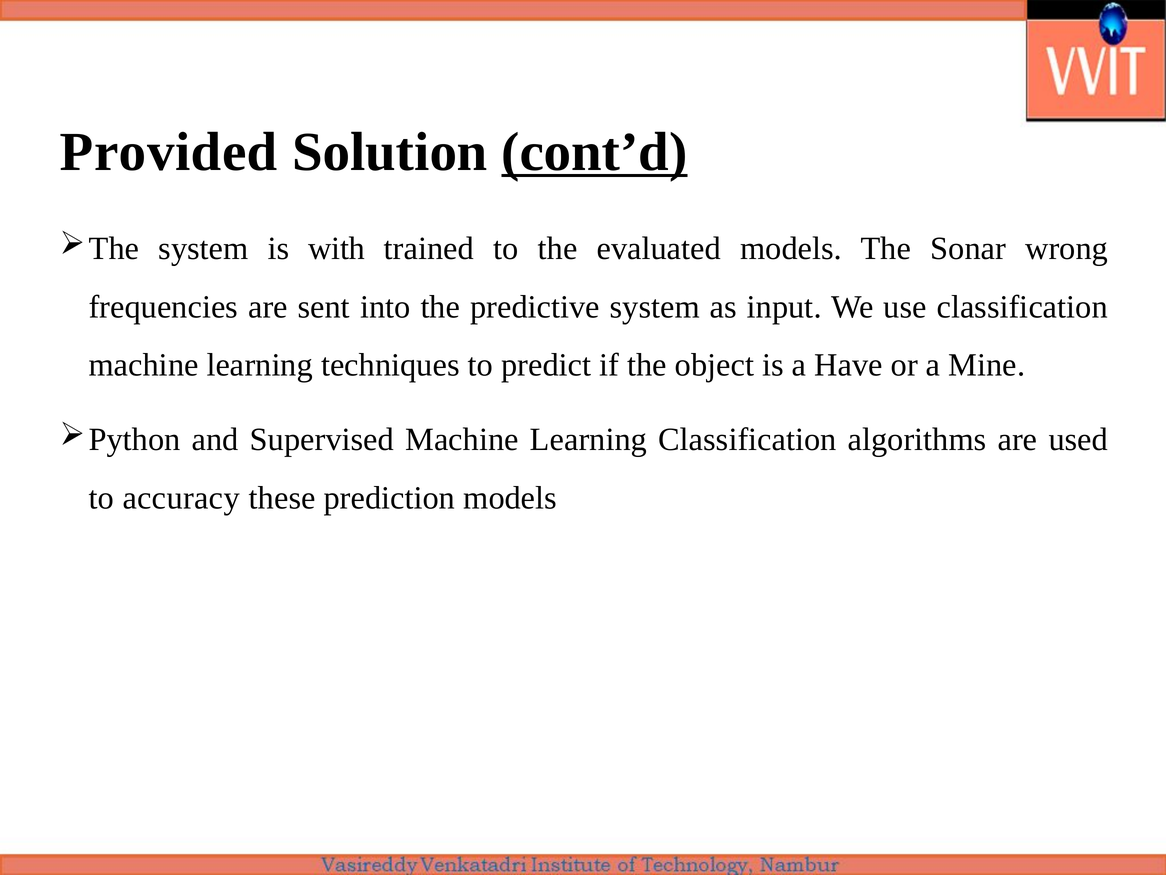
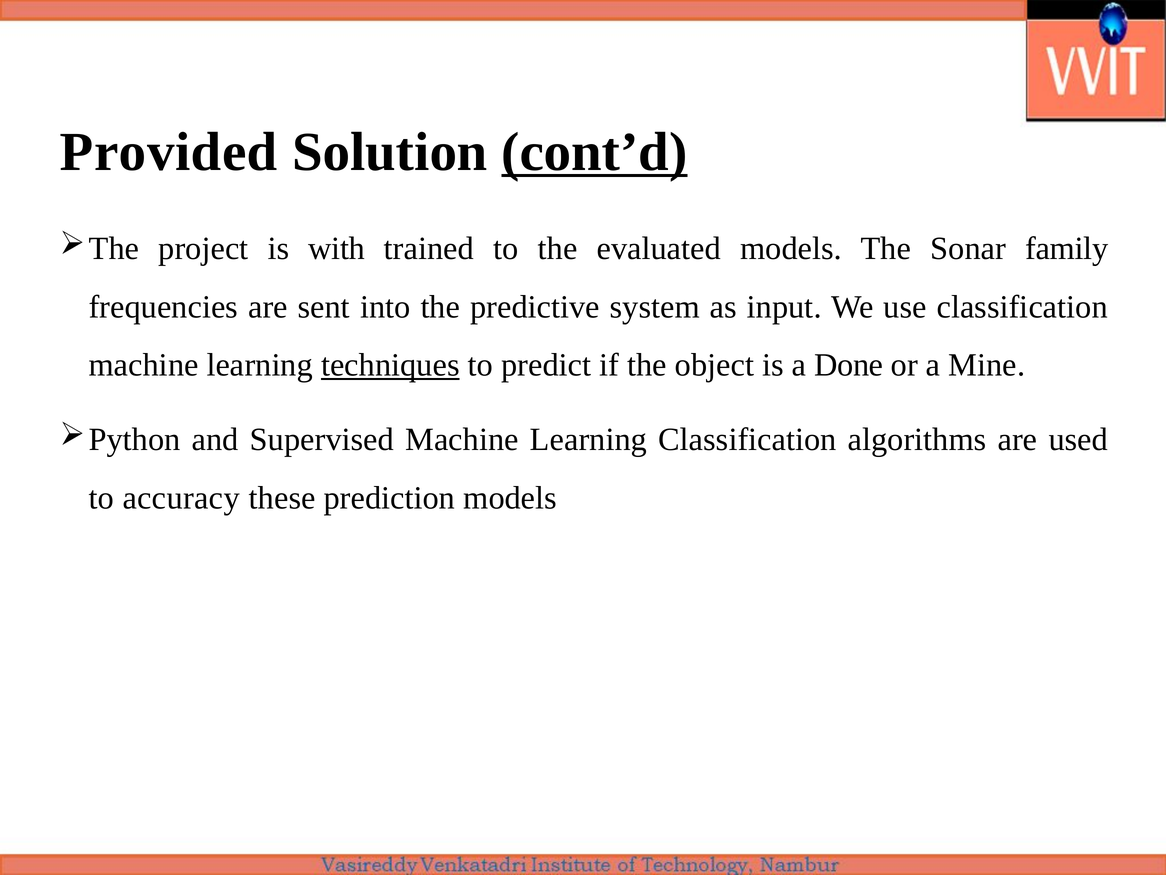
system: system -> project (203, 248)
wrong: wrong -> family (1067, 248)
techniques underline: none -> present (390, 365)
Have: Have -> Done (849, 365)
